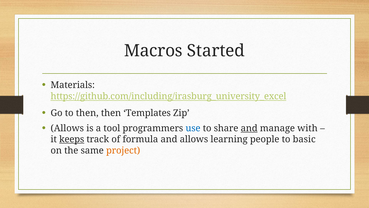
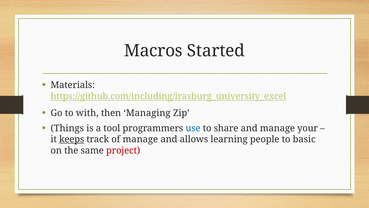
to then: then -> with (87, 113)
Templates: Templates -> Managing (147, 113)
Allows: Allows -> Things (67, 128)
and underline: present -> none (249, 128)
with: with -> your (308, 128)
of formula: formula -> manage (140, 139)
project colour: orange -> red (123, 150)
